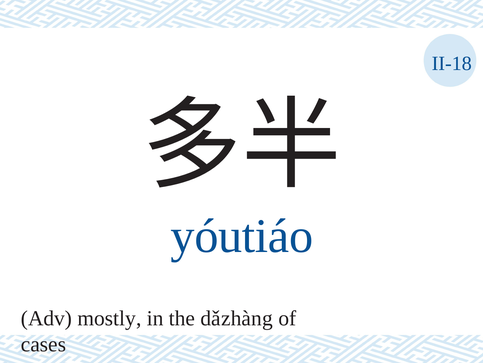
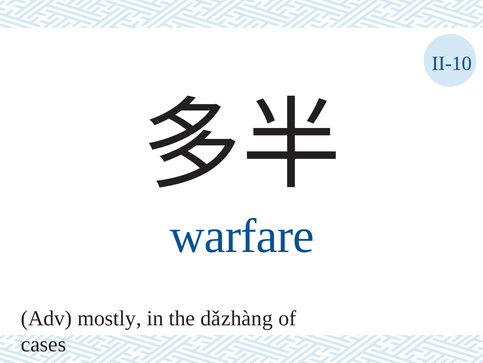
II-18: II-18 -> II-10 (452, 63)
yóutiáo: yóutiáo -> warfare (242, 236)
